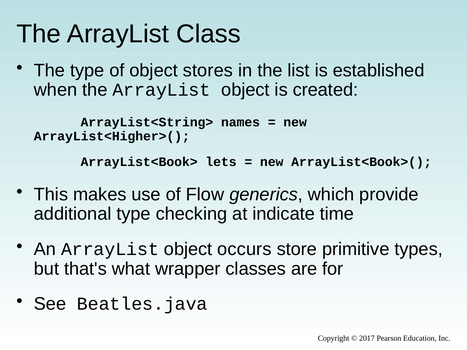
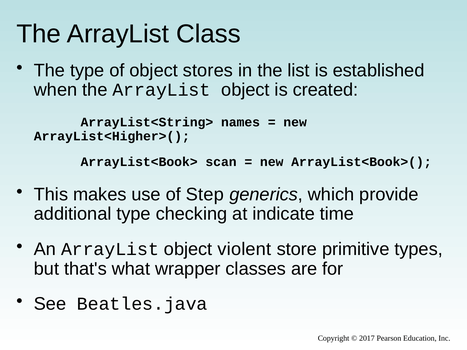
lets: lets -> scan (221, 162)
Flow: Flow -> Step (205, 195)
occurs: occurs -> violent (244, 249)
